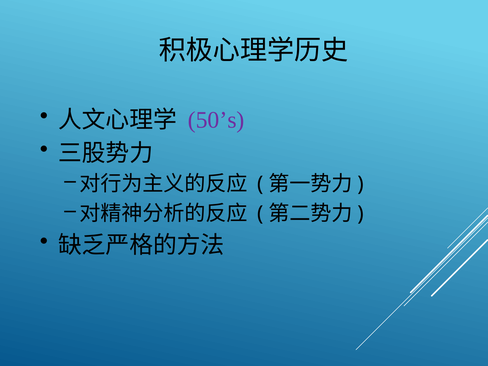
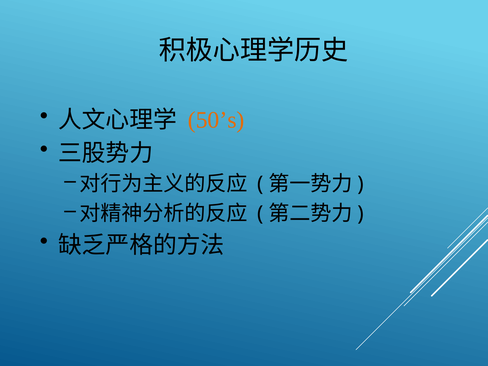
50’s colour: purple -> orange (216, 120)
